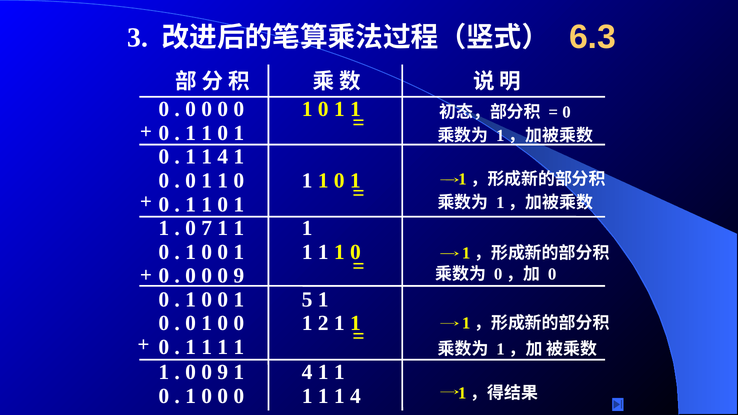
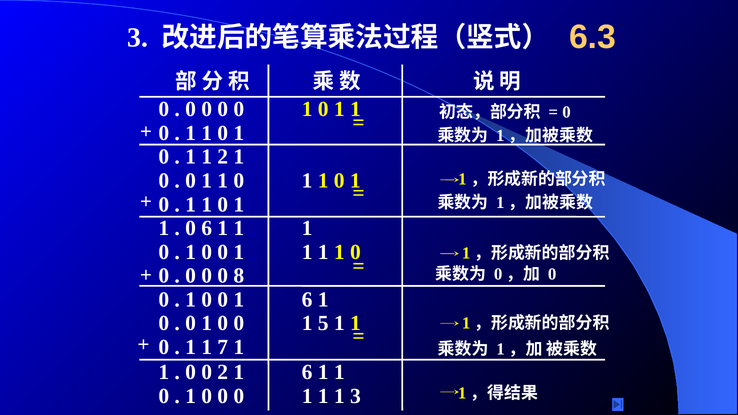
4: 4 -> 2 (223, 157)
0 7: 7 -> 6 (207, 228)
0 0 0 9: 9 -> 8 (239, 276)
0 1 5: 5 -> 6 (307, 300)
2: 2 -> 5 (323, 323)
1: 1 -> 7 (223, 347)
9: 9 -> 2 (223, 372)
4: 4 -> 6 (307, 372)
1 1 1 4: 4 -> 3 (355, 396)
